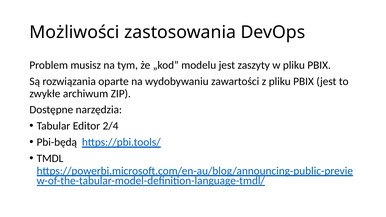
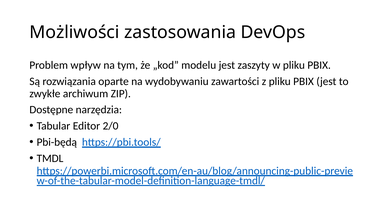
musisz: musisz -> wpływ (86, 65)
2/4: 2/4 -> 2/0 (111, 126)
